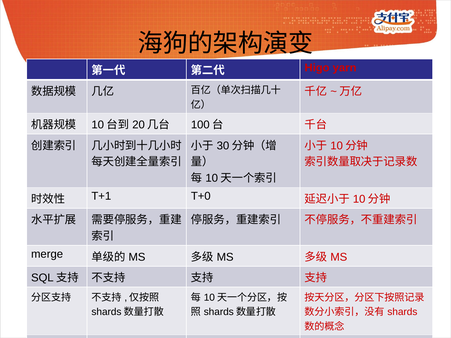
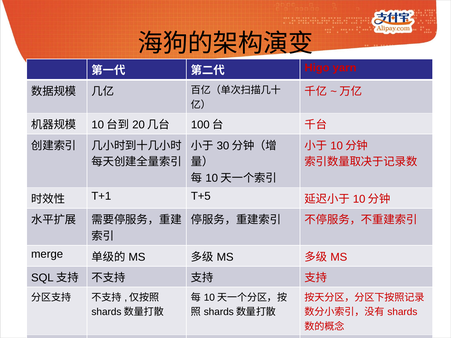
T+0: T+0 -> T+5 (201, 196)
